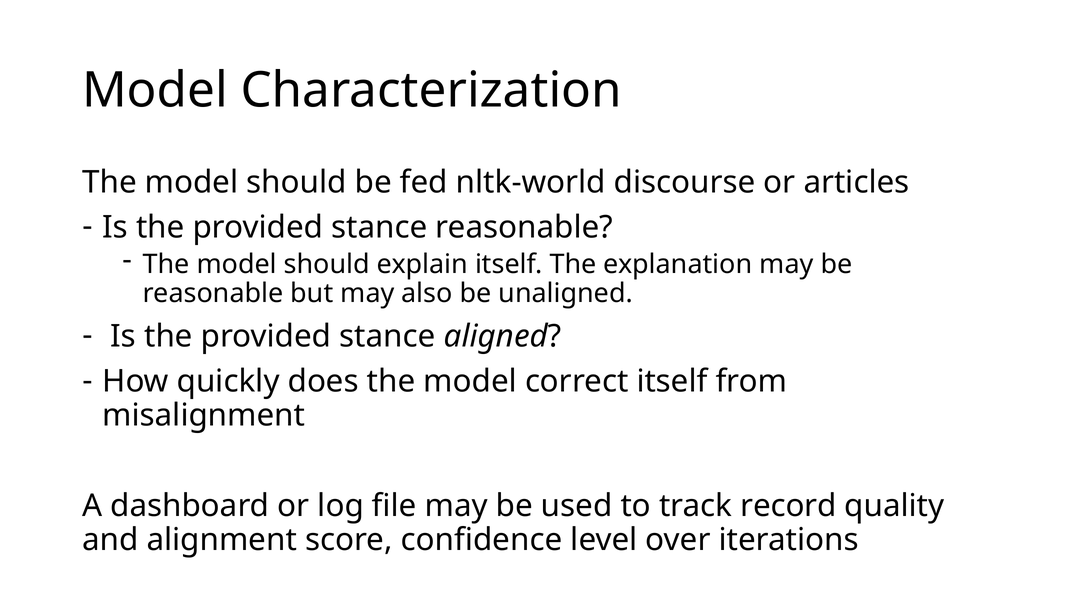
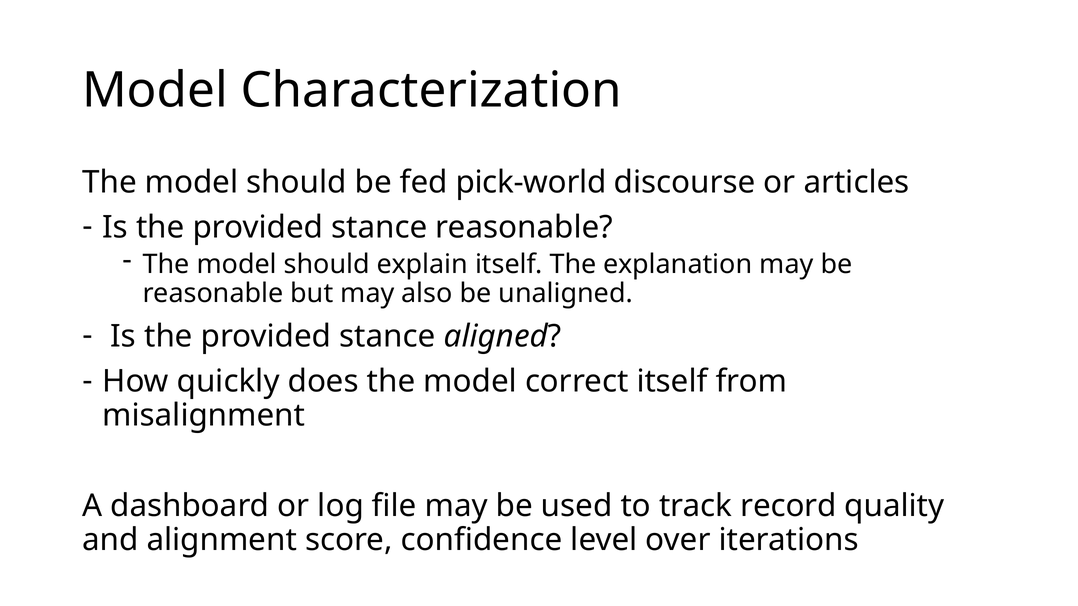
nltk-world: nltk-world -> pick-world (531, 182)
